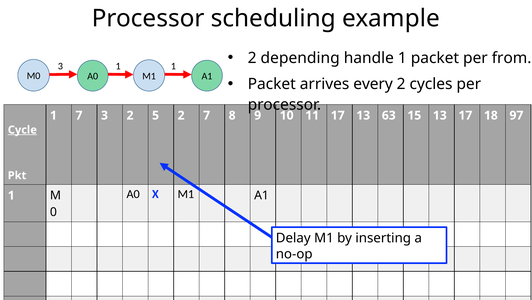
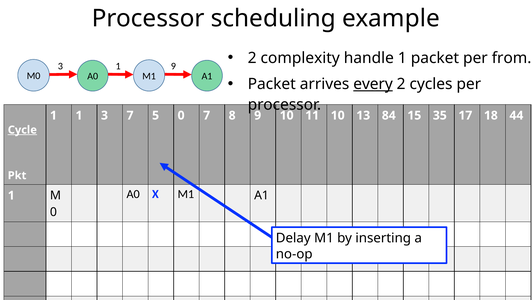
depending: depending -> complexity (300, 58)
1 1: 1 -> 9 (173, 66)
every underline: none -> present (373, 84)
1 7: 7 -> 1 (79, 115)
3 2: 2 -> 7 (130, 115)
5 2: 2 -> 0 (181, 115)
11 17: 17 -> 10 (338, 115)
63: 63 -> 84 (389, 115)
15 13: 13 -> 35 (440, 115)
97: 97 -> 44 (516, 115)
